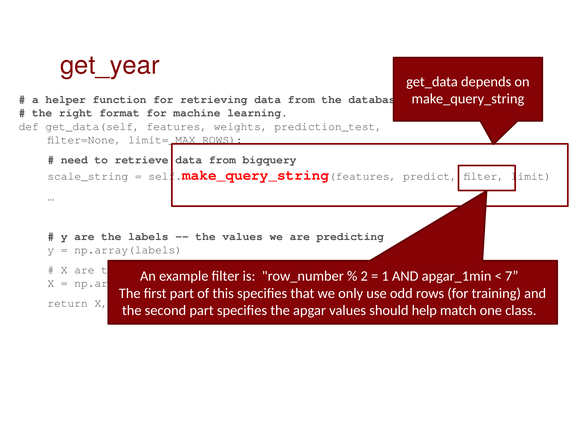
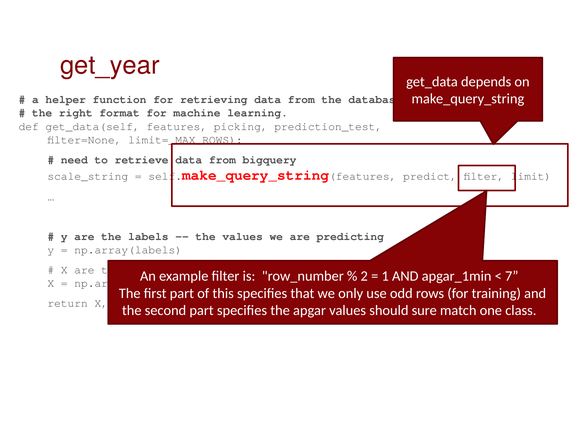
weights: weights -> picking (241, 126)
help: help -> sure (424, 311)
